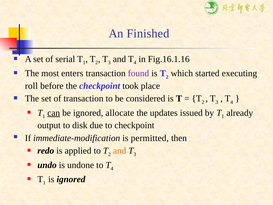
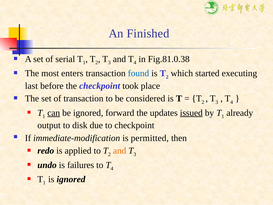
Fig.16.1.16: Fig.16.1.16 -> Fig.81.0.38 (169, 59)
found colour: purple -> blue (138, 73)
roll: roll -> last (31, 86)
allocate: allocate -> forward (120, 113)
issued underline: none -> present (191, 113)
undone: undone -> failures (81, 165)
